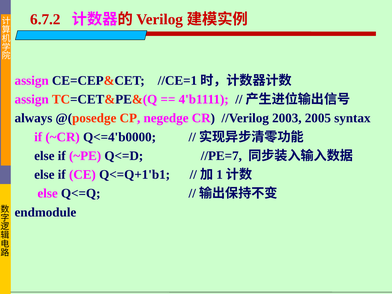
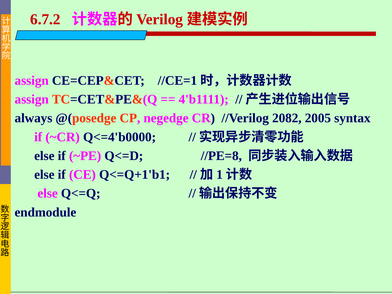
2003: 2003 -> 2082 (287, 118)
//PE=7: //PE=7 -> //PE=8 (221, 156)
